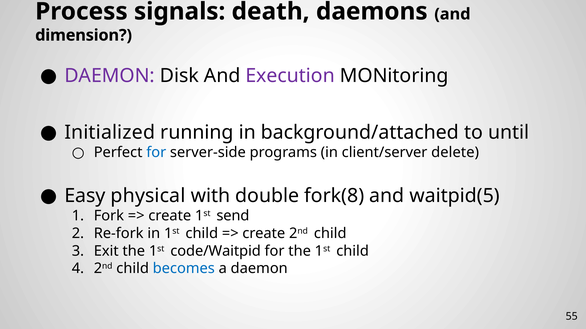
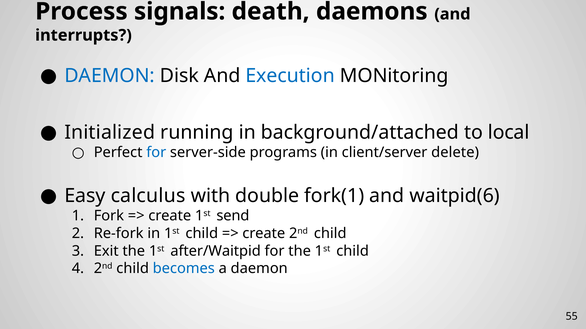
dimension: dimension -> interrupts (83, 35)
DAEMON colour: purple -> blue (110, 76)
Execution colour: purple -> blue (290, 76)
until: until -> local (509, 133)
physical: physical -> calculus (148, 196)
fork(8: fork(8 -> fork(1 (334, 196)
waitpid(5: waitpid(5 -> waitpid(6 (455, 196)
code/Waitpid: code/Waitpid -> after/Waitpid (216, 251)
